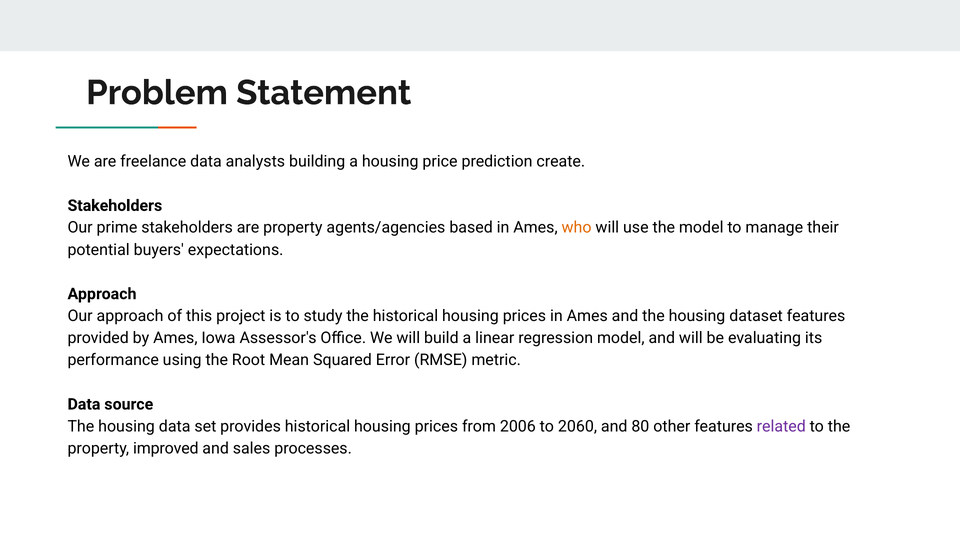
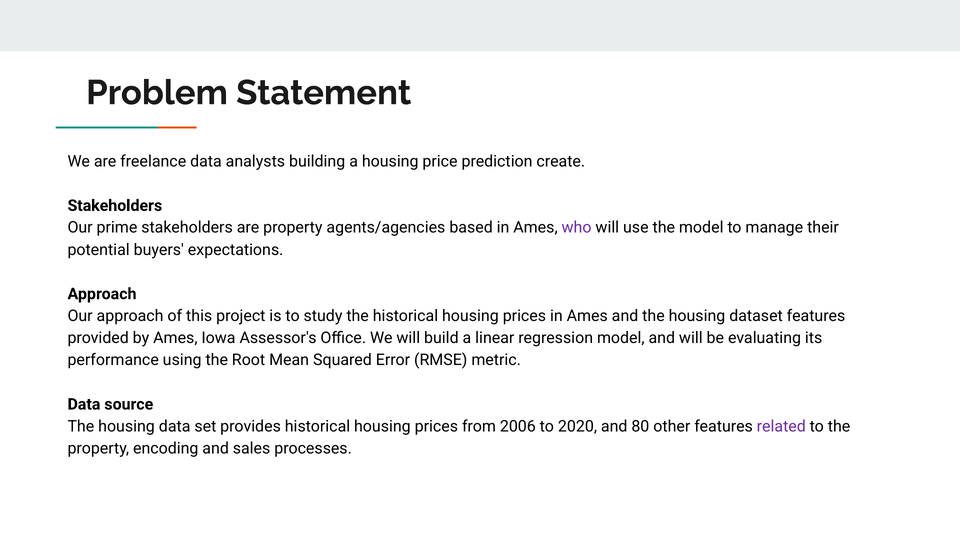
who colour: orange -> purple (577, 228)
2060: 2060 -> 2020 (577, 426)
improved: improved -> encoding (166, 448)
